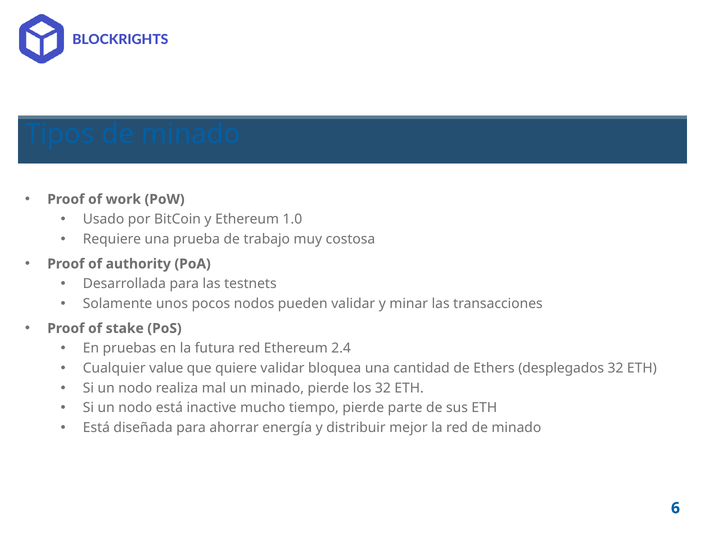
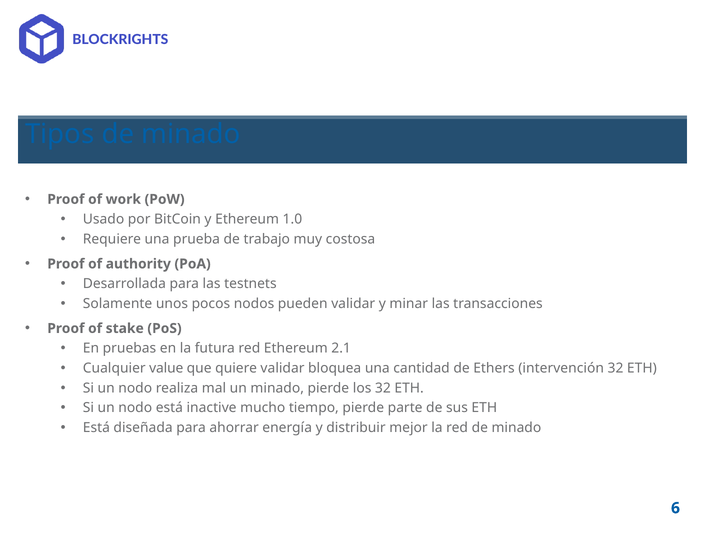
2.4: 2.4 -> 2.1 (341, 348)
desplegados: desplegados -> intervención (561, 368)
